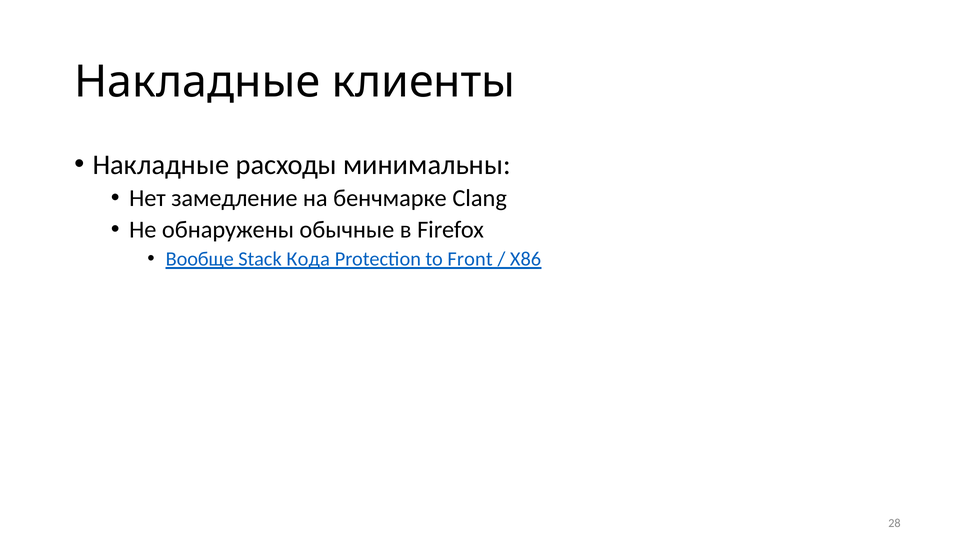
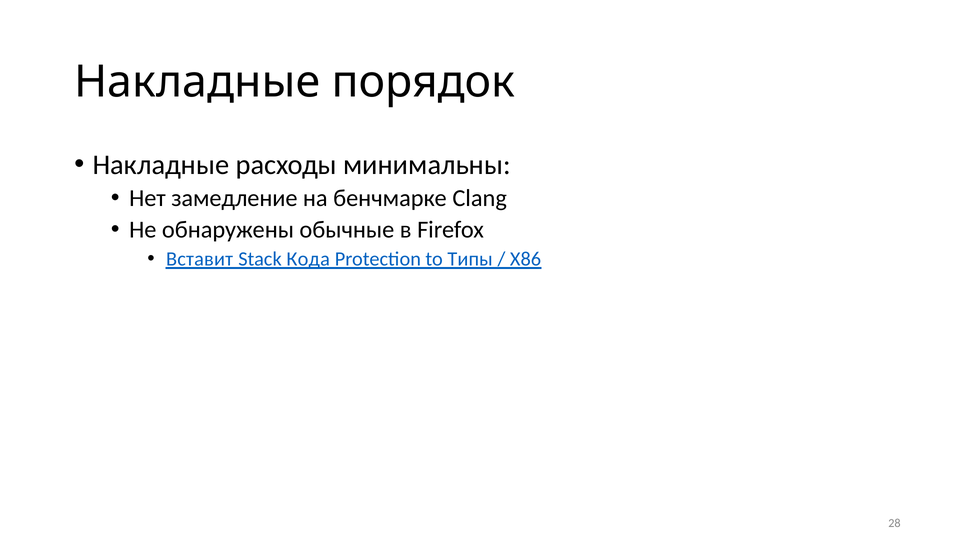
клиенты: клиенты -> порядок (424, 82)
Вообще: Вообще -> Вставит (200, 259)
Front: Front -> Типы (470, 259)
